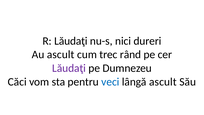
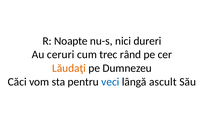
R Lăudaţi: Lăudaţi -> Noapte (71, 41)
Au ascult: ascult -> ceruri (61, 54)
Lăudaţi colour: purple -> orange (69, 68)
